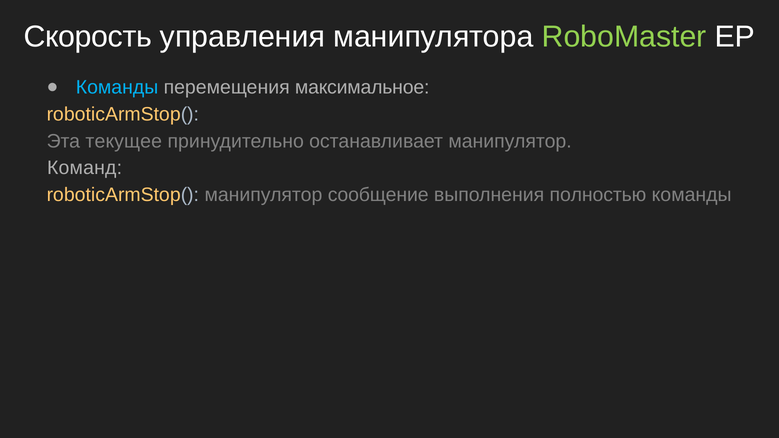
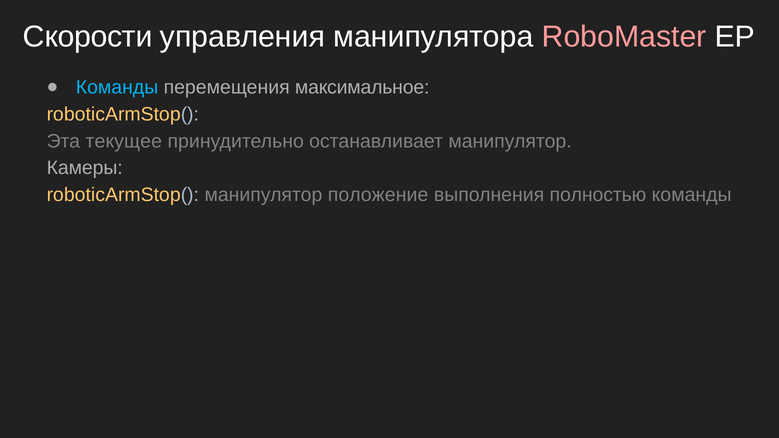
Скорость: Скорость -> Скорости (88, 37)
RoboMaster colour: light green -> pink (624, 37)
Команд: Команд -> Камеры (85, 168)
сообщение: сообщение -> положение (378, 195)
